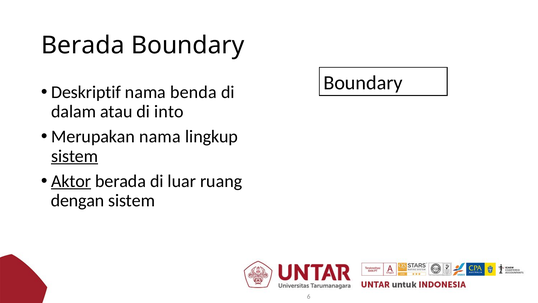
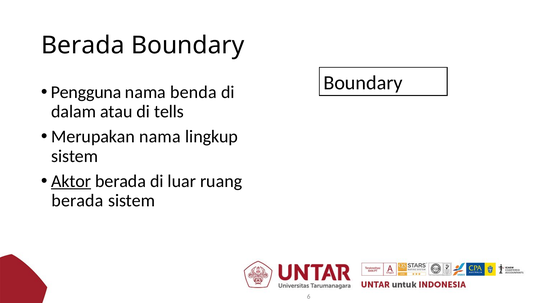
Deskriptif: Deskriptif -> Pengguna (86, 92)
into: into -> tells (169, 112)
sistem underline: present -> none (75, 156)
dengan: dengan -> berada (77, 200)
